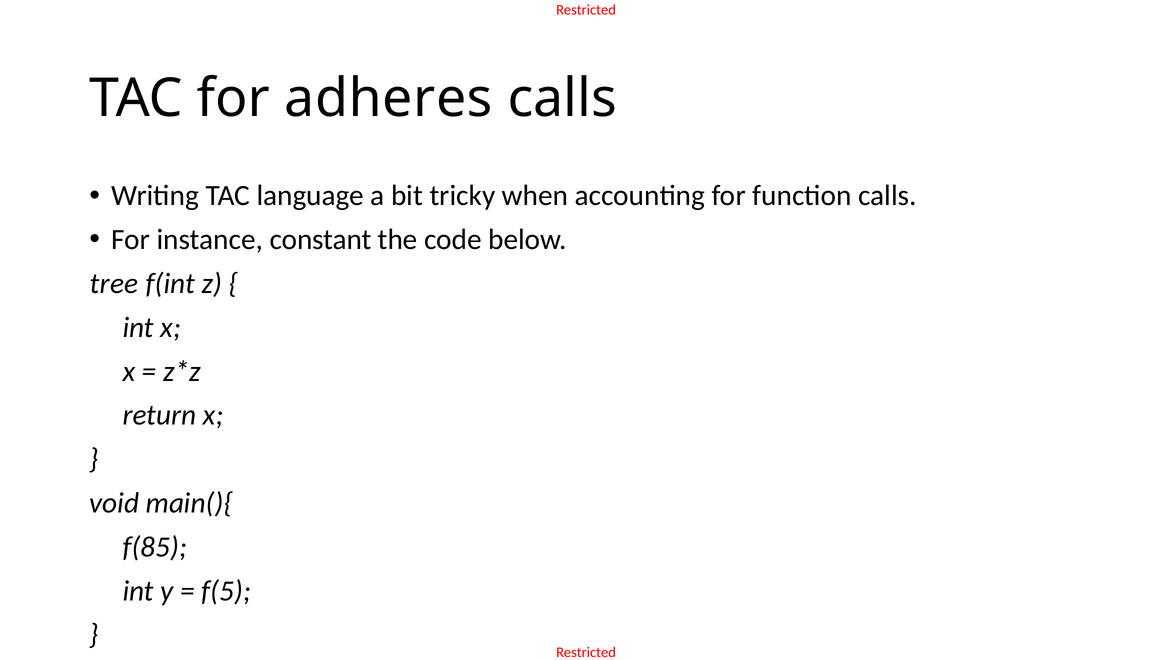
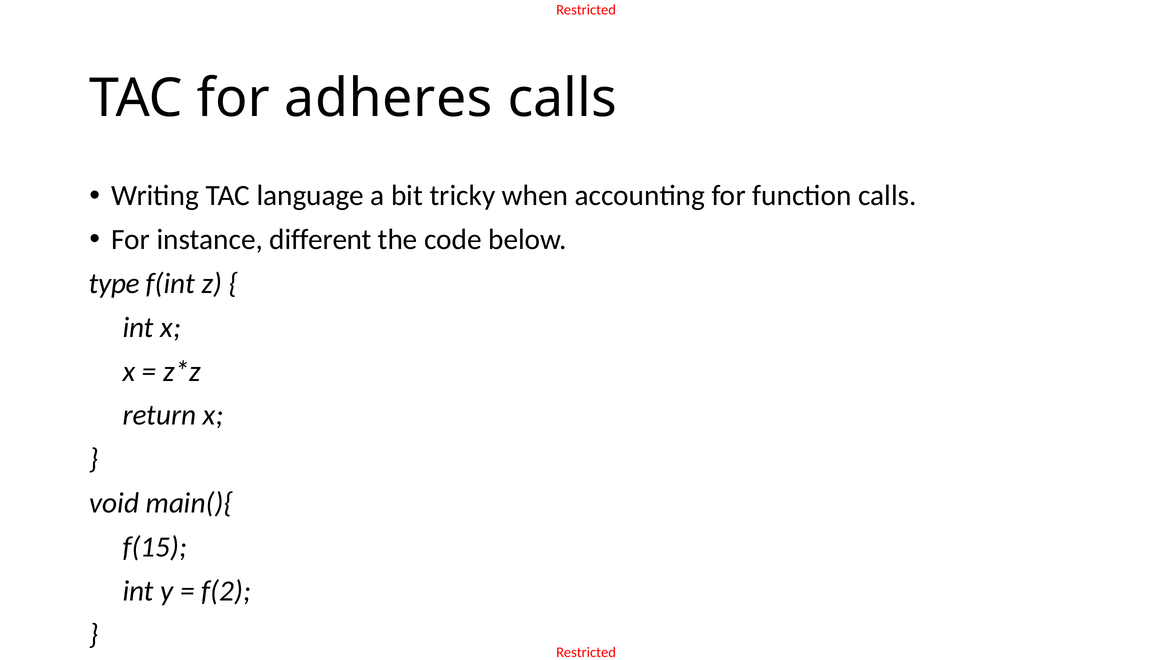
constant: constant -> different (321, 240)
tree: tree -> type (114, 283)
f(85: f(85 -> f(15 (155, 547)
f(5: f(5 -> f(2 (226, 591)
